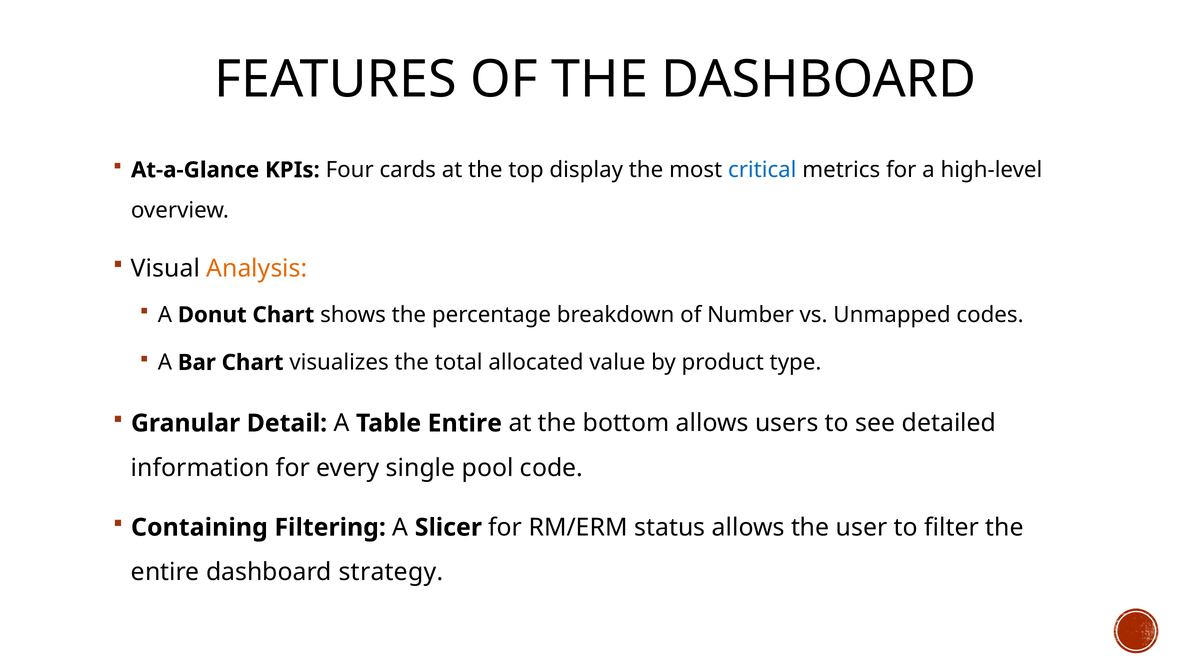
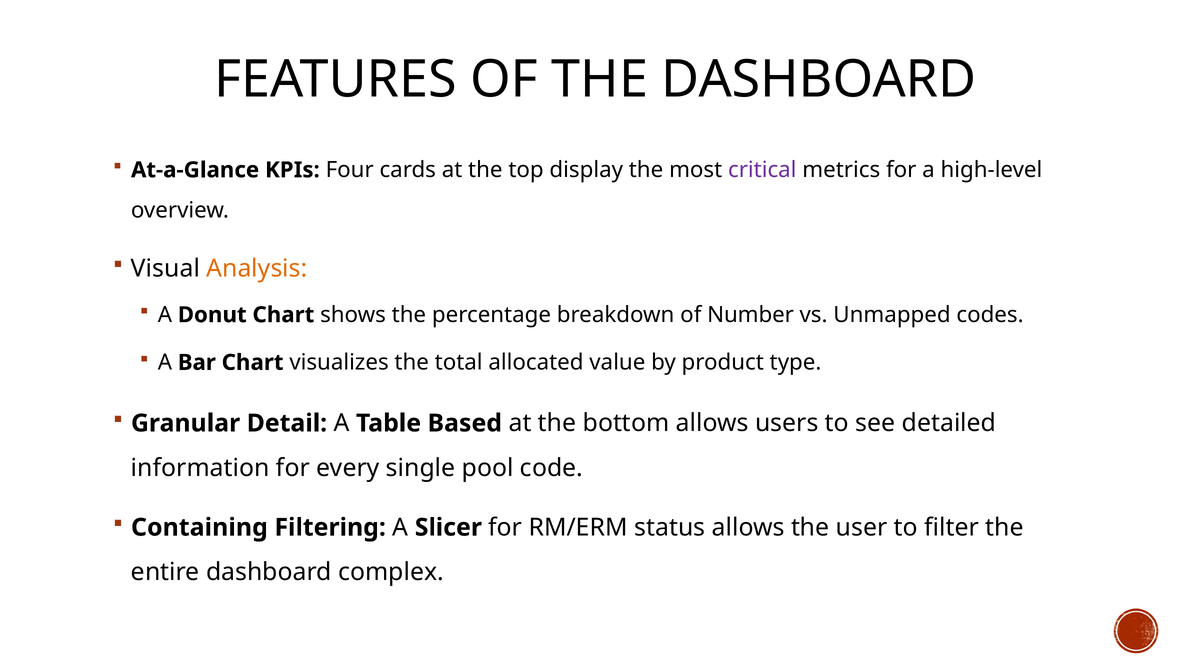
critical colour: blue -> purple (762, 170)
Table Entire: Entire -> Based (465, 423)
strategy: strategy -> complex (391, 572)
